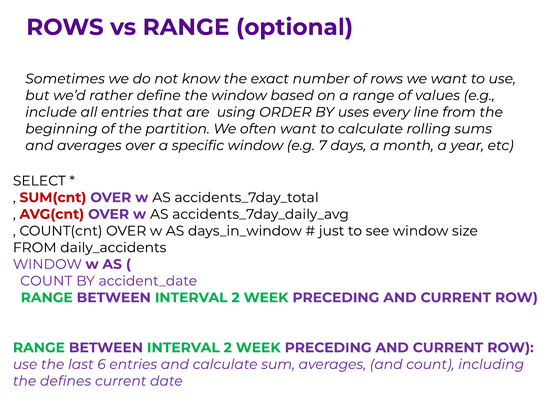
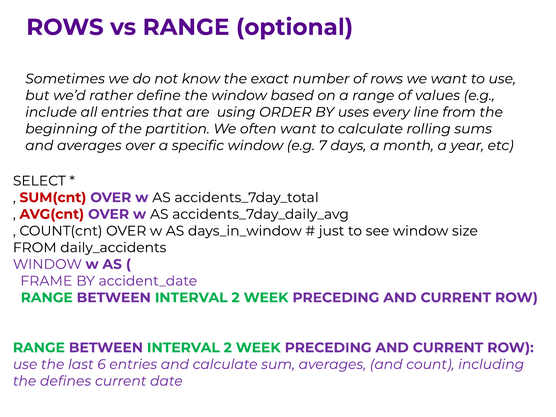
COUNT: COUNT -> FRAME (46, 281)
